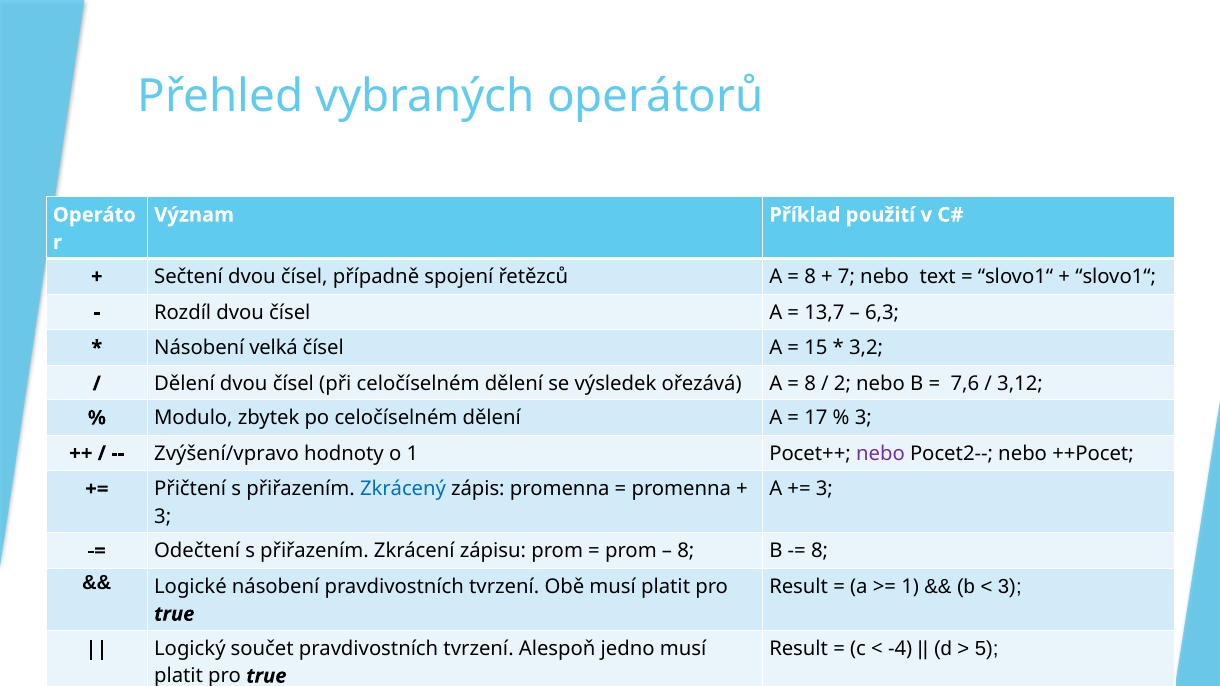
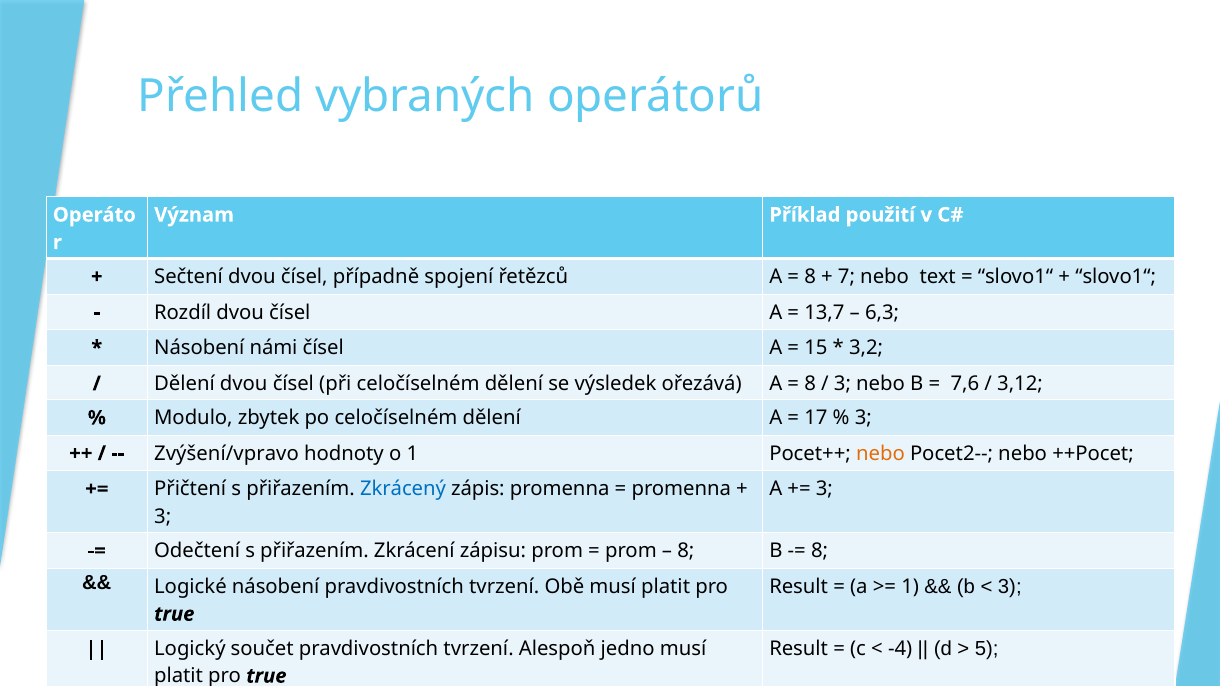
velká: velká -> námi (274, 348)
2: 2 -> 3 (842, 384)
nebo colour: purple -> orange (880, 454)
